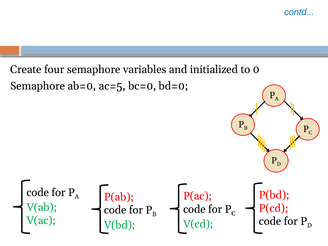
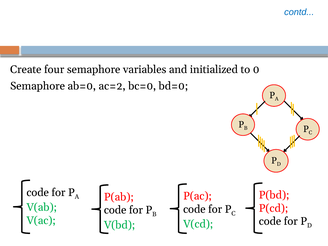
ac=5: ac=5 -> ac=2 (112, 86)
